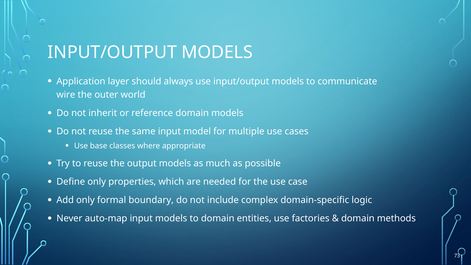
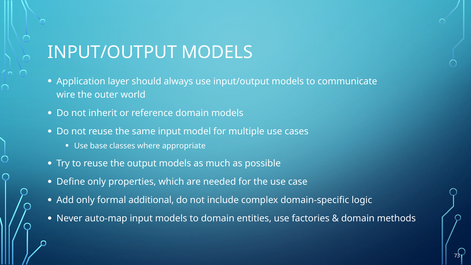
boundary: boundary -> additional (151, 200)
